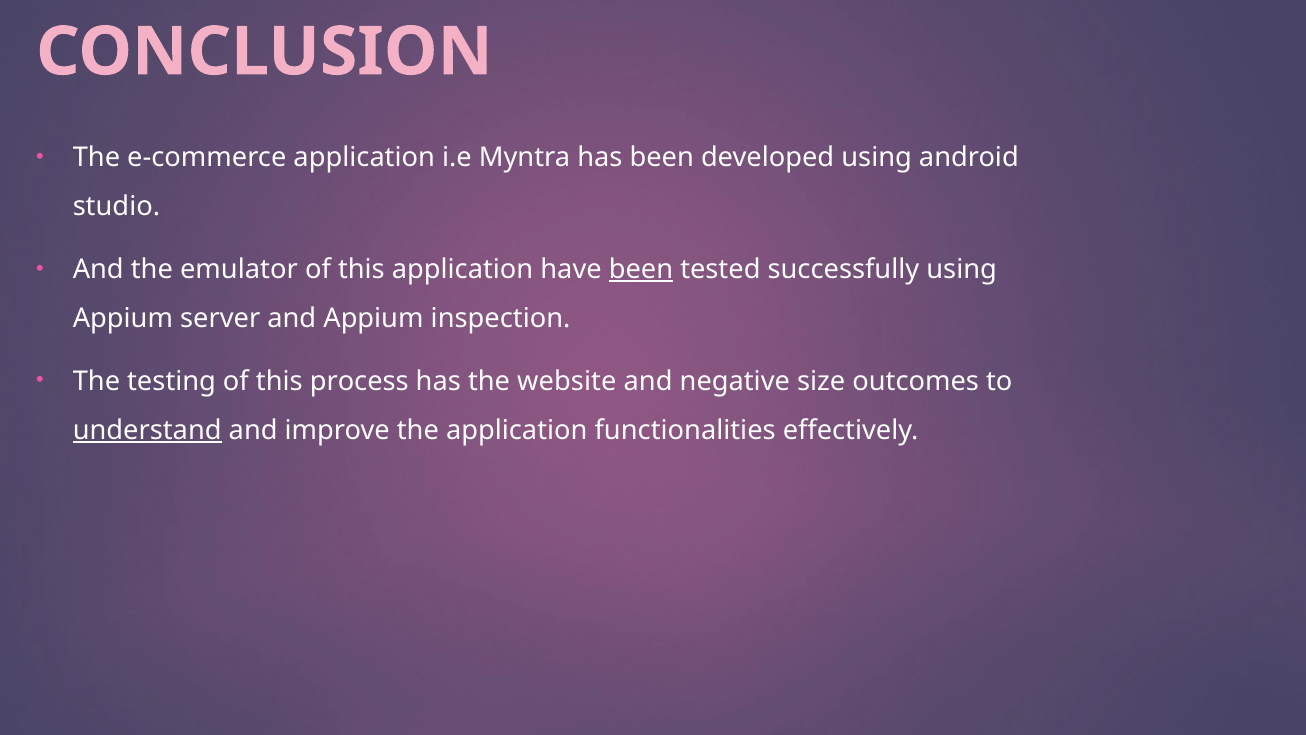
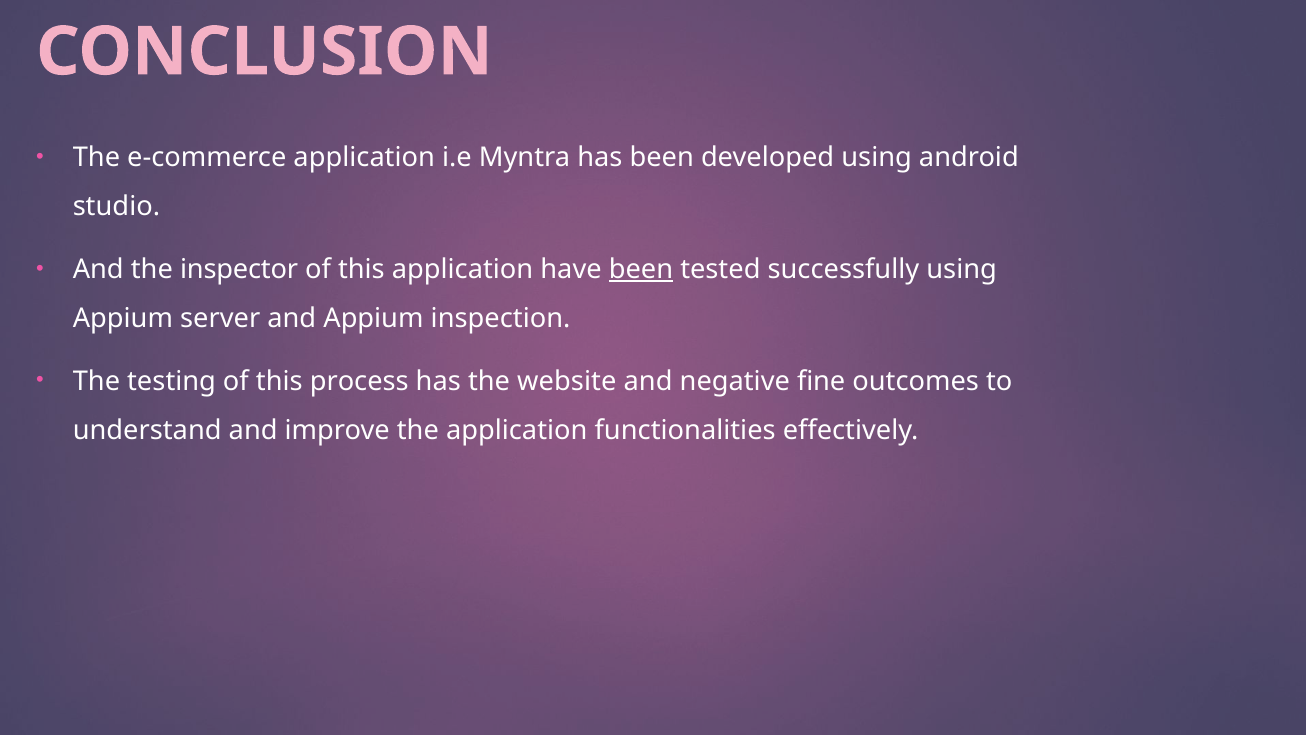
emulator: emulator -> inspector (239, 269)
size: size -> fine (821, 381)
understand underline: present -> none (147, 430)
